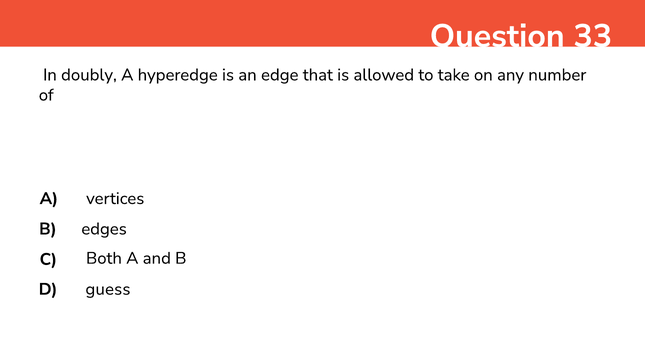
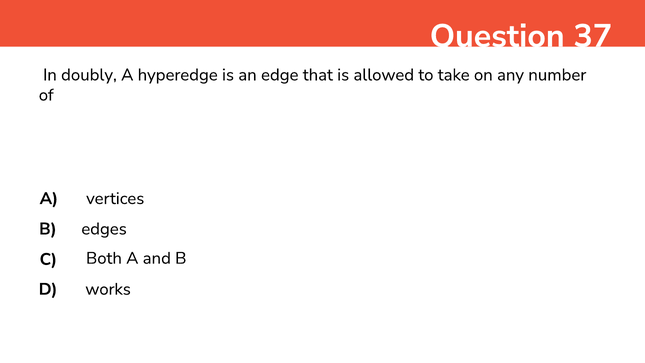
33: 33 -> 37 (593, 36)
guess: guess -> works (108, 289)
